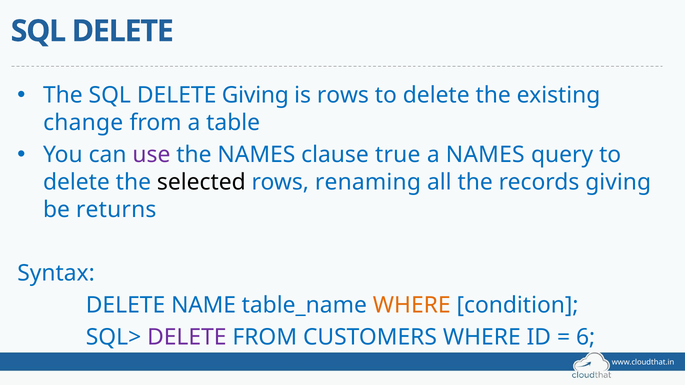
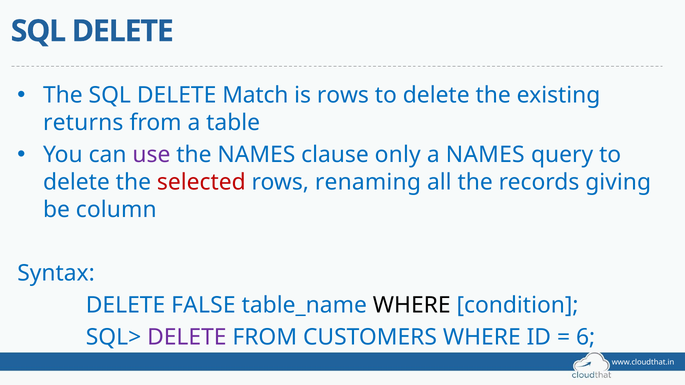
DELETE Giving: Giving -> Match (255, 96)
change: change -> returns (83, 123)
true: true -> only (398, 155)
selected colour: black -> red (201, 182)
returns: returns -> column (116, 210)
NAME: NAME -> FALSE (203, 306)
WHERE colour: orange -> black (412, 306)
